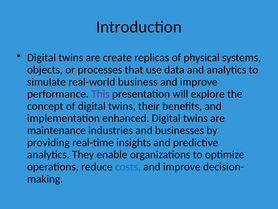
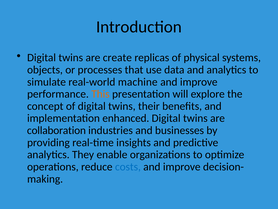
business: business -> machine (138, 82)
This colour: purple -> orange (100, 94)
maintenance: maintenance -> collaboration (56, 130)
